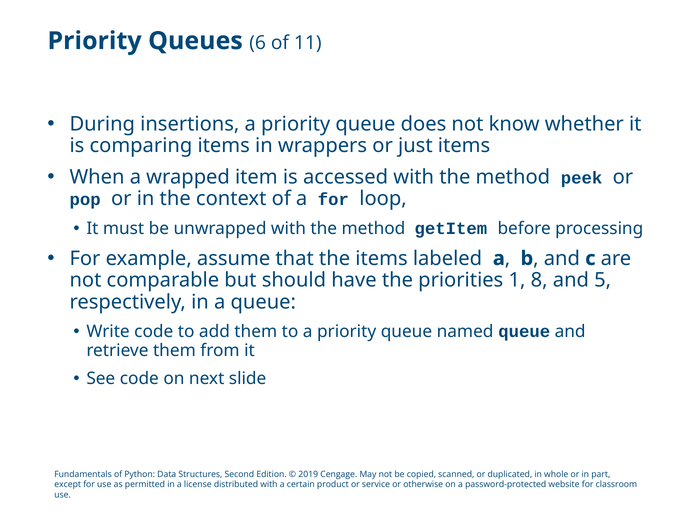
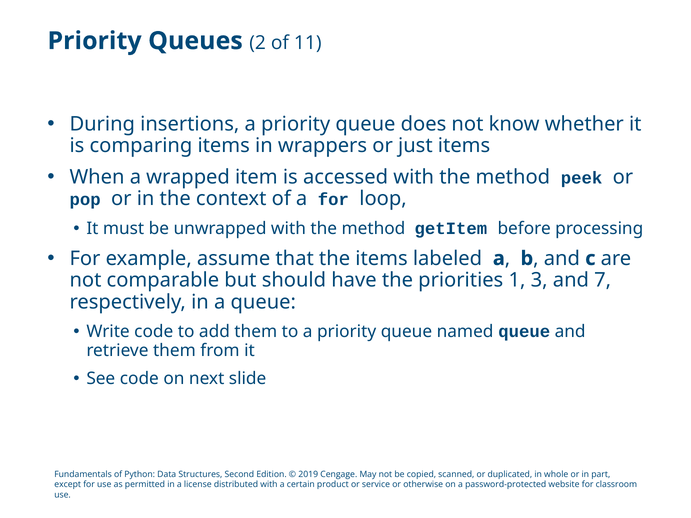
6: 6 -> 2 (258, 43)
8: 8 -> 3 (539, 280)
5: 5 -> 7 (603, 280)
